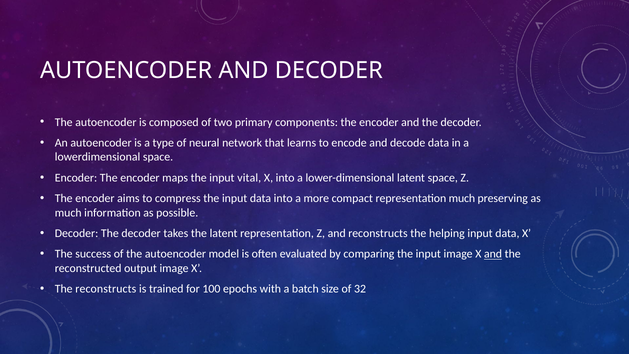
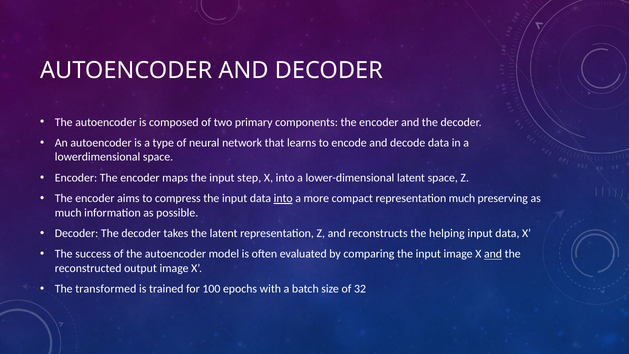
vital: vital -> step (249, 178)
into underline: none -> present (283, 198)
The reconstructs: reconstructs -> transformed (106, 289)
